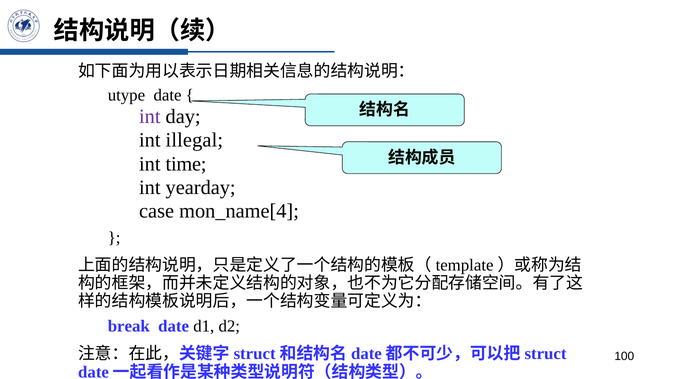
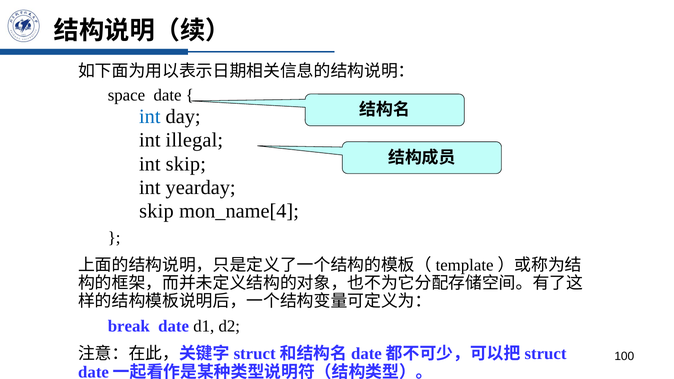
utype: utype -> space (126, 95)
int colour: purple -> blue (150, 117)
int time: time -> skip (186, 164)
case: case -> skip (156, 211)
